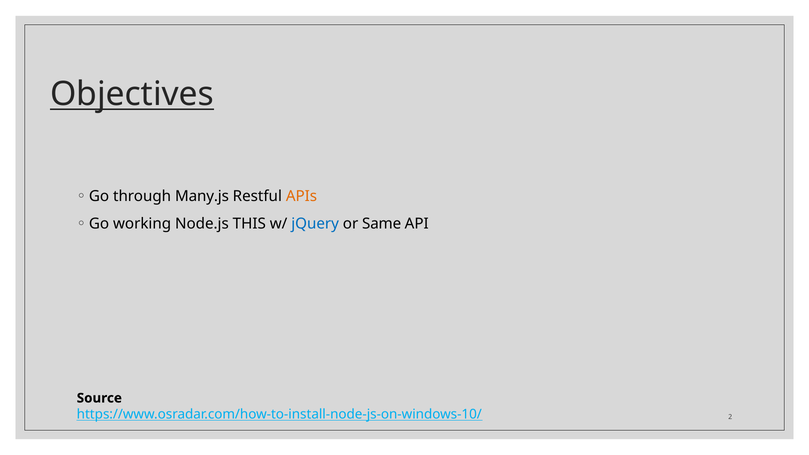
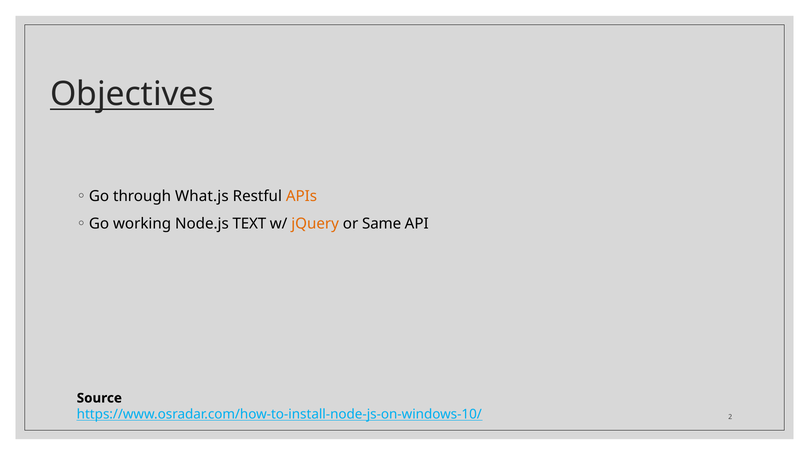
Many.js: Many.js -> What.js (202, 196)
THIS: THIS -> TEXT (249, 224)
jQuery colour: blue -> orange (315, 224)
